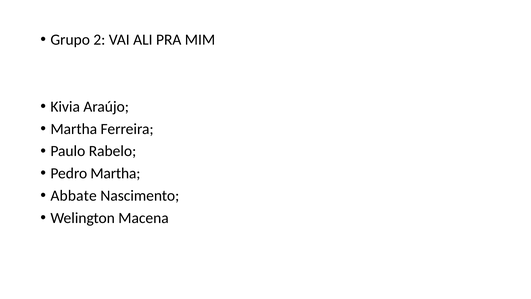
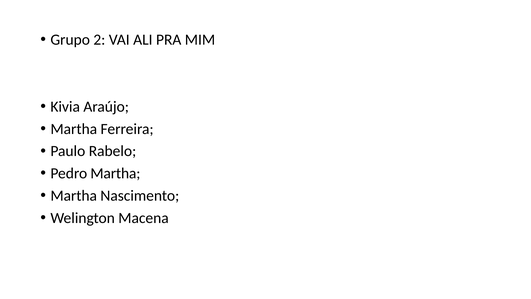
Abbate: Abbate -> Martha (74, 196)
